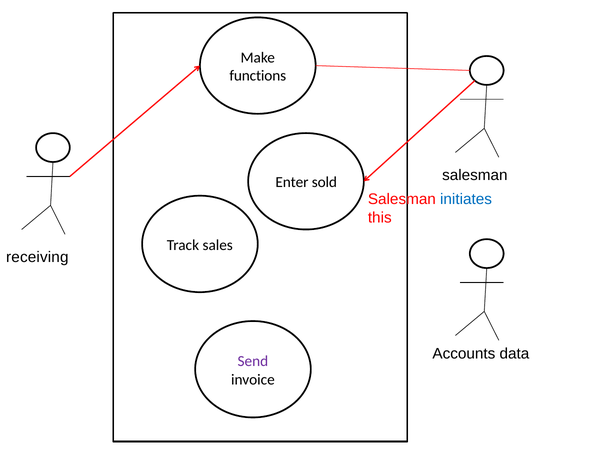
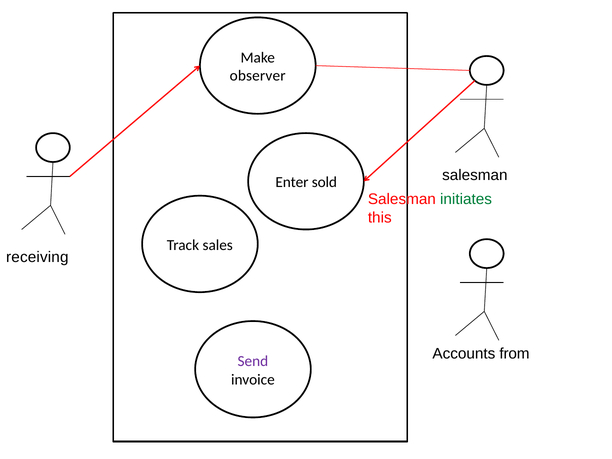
functions: functions -> observer (258, 76)
initiates colour: blue -> green (466, 199)
data: data -> from (514, 354)
